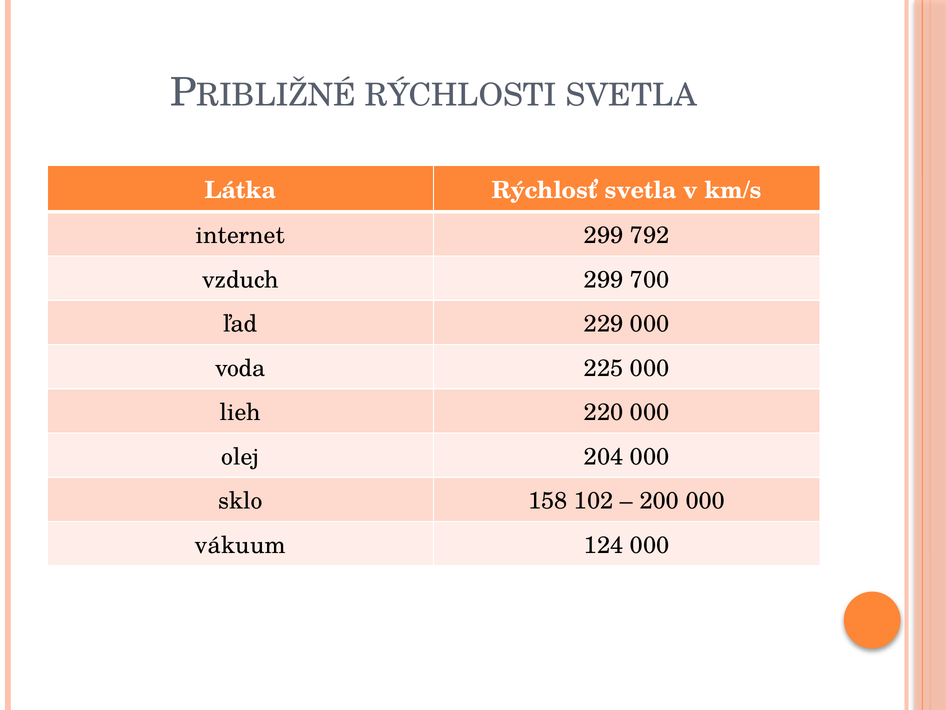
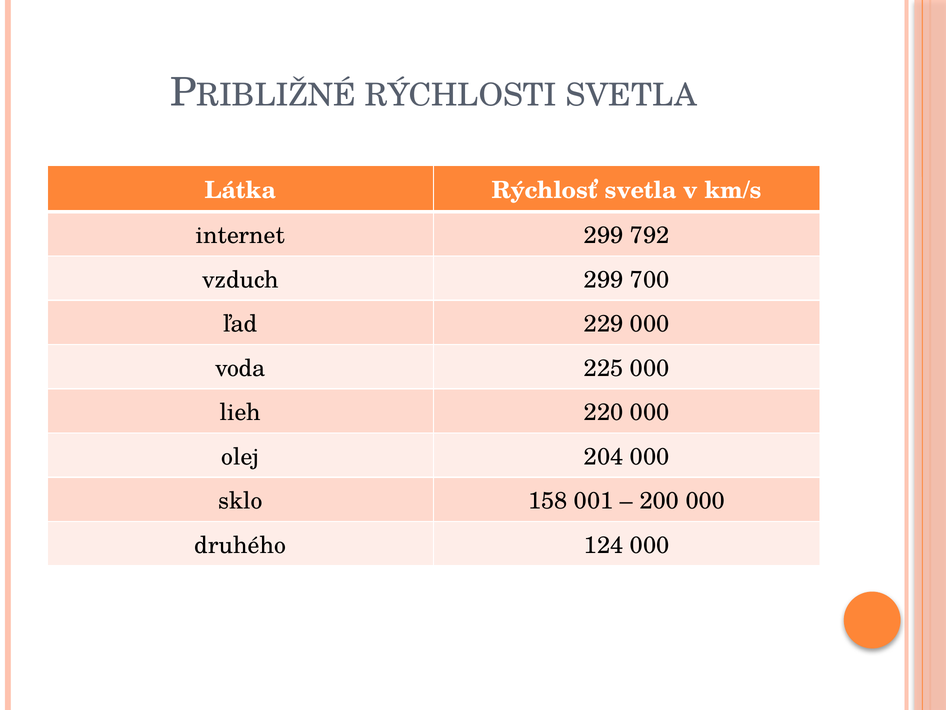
102: 102 -> 001 (594, 501)
vákuum: vákuum -> druhého (240, 545)
